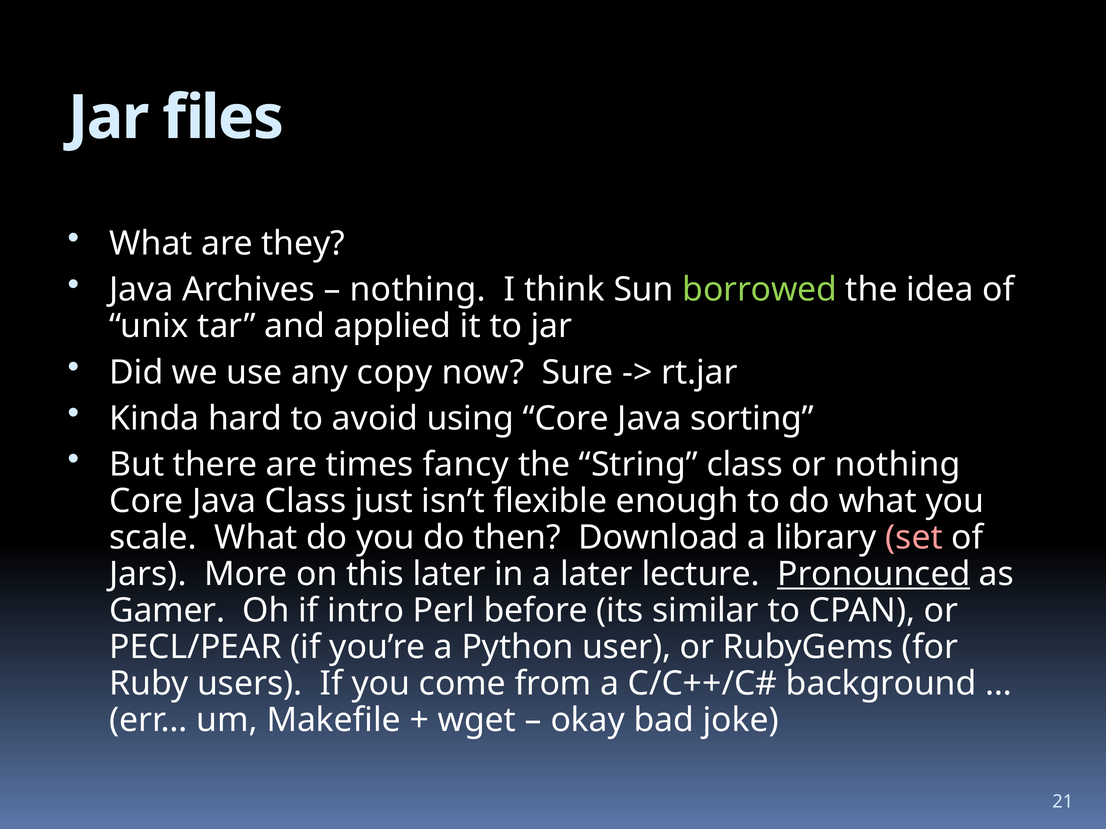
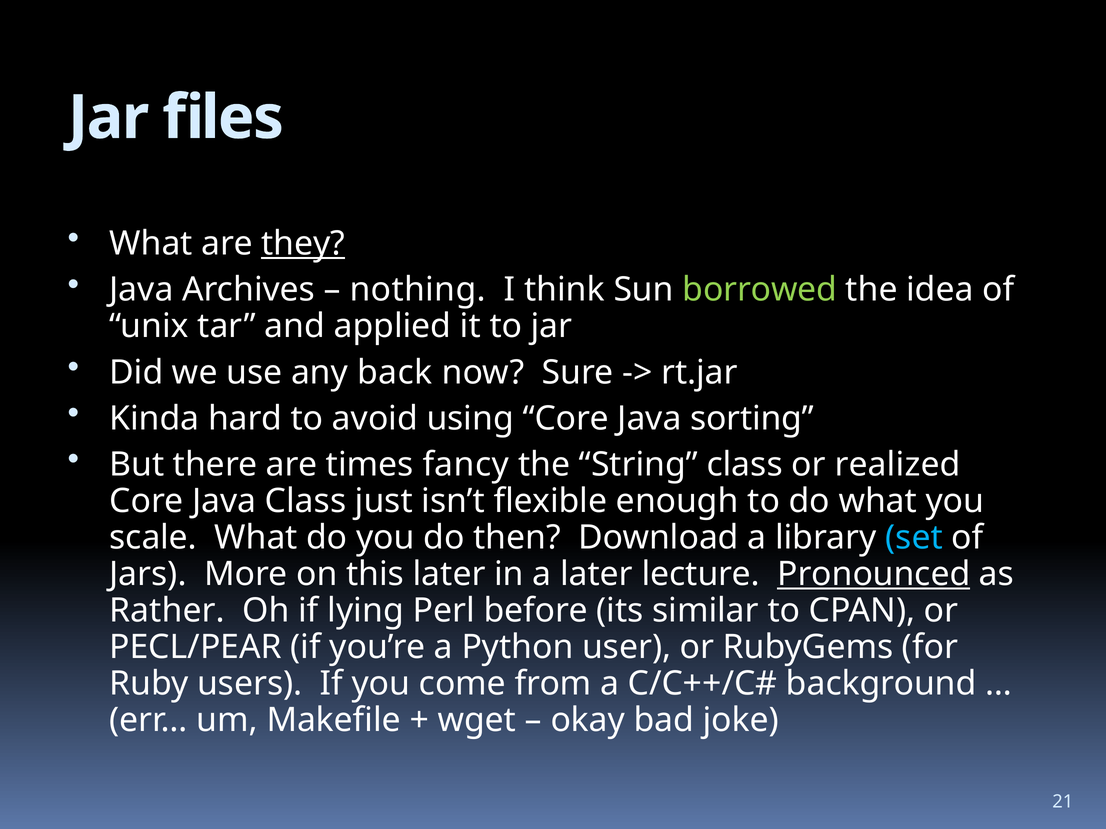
they underline: none -> present (303, 244)
copy: copy -> back (395, 373)
or nothing: nothing -> realized (898, 465)
set colour: pink -> light blue (914, 538)
Gamer: Gamer -> Rather (167, 611)
intro: intro -> lying (366, 611)
